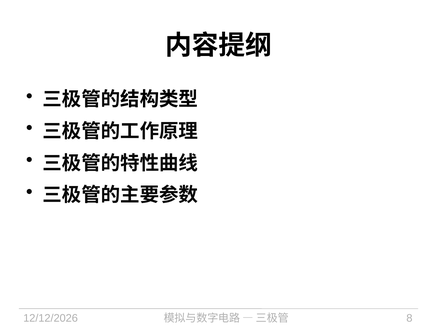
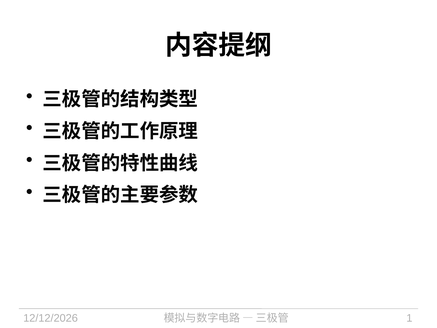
8: 8 -> 1 (409, 318)
